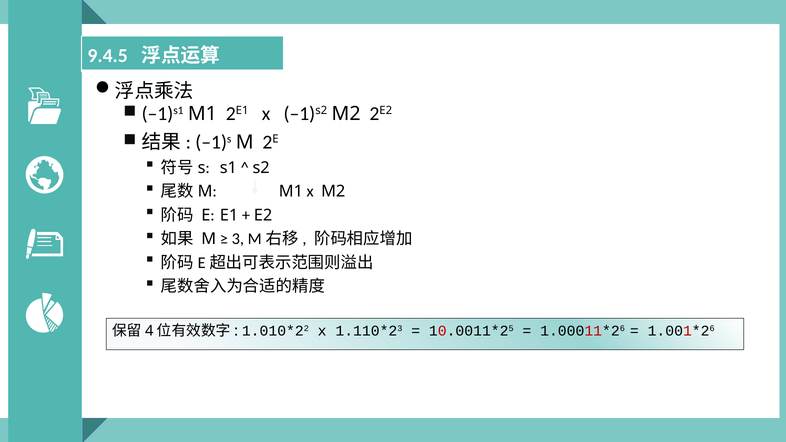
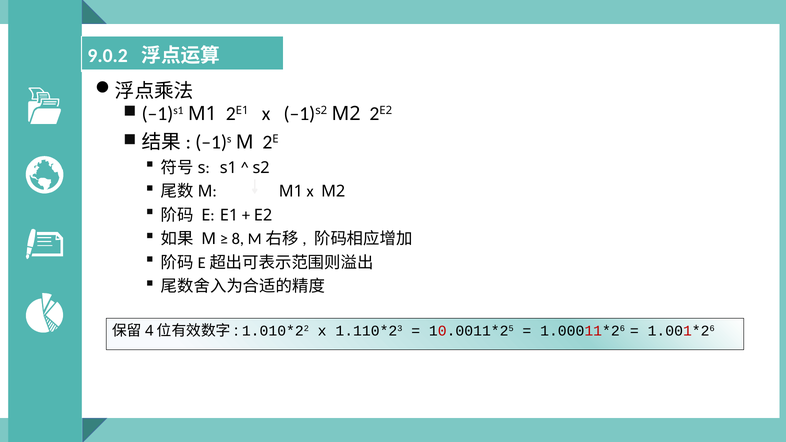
9.4.5: 9.4.5 -> 9.0.2 (108, 56)
3: 3 -> 8 (238, 239)
